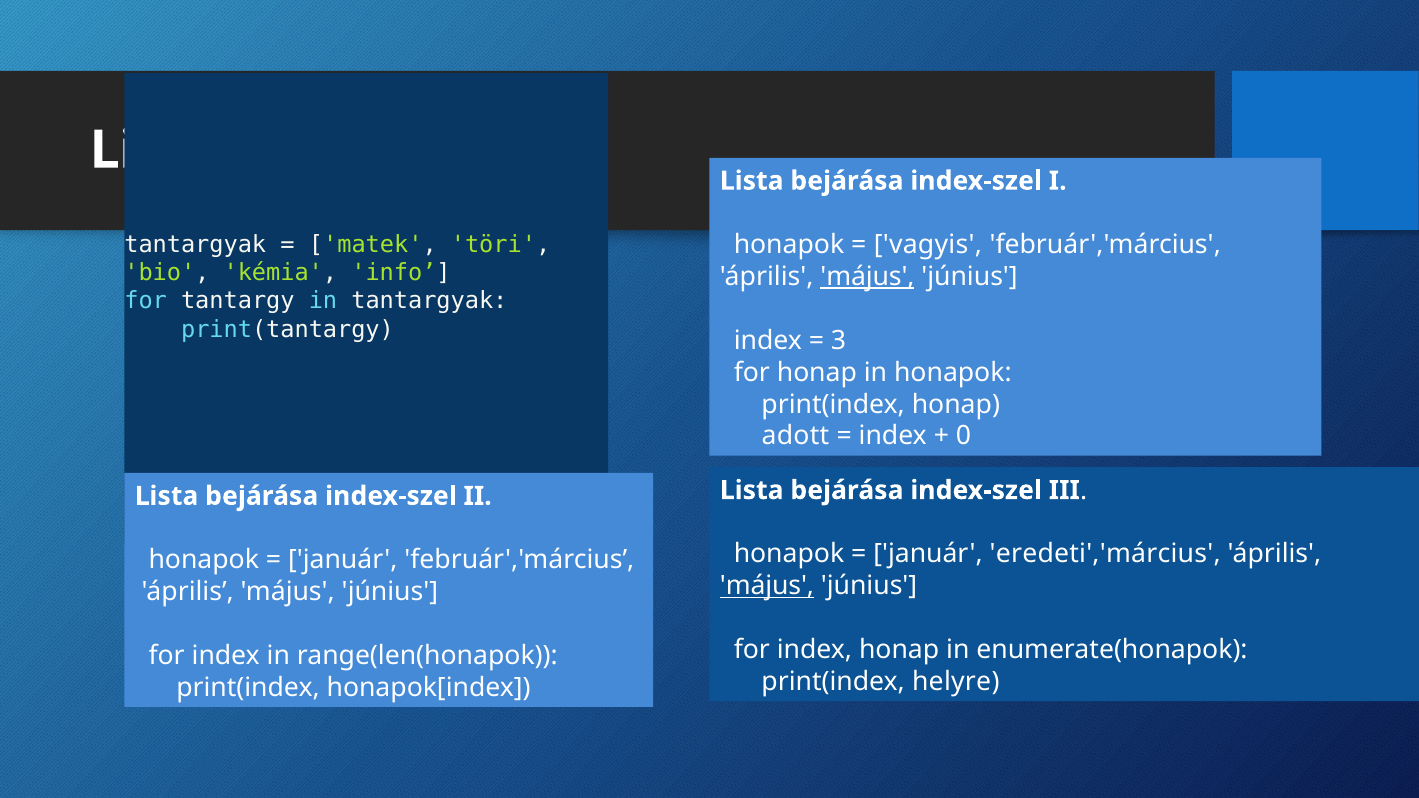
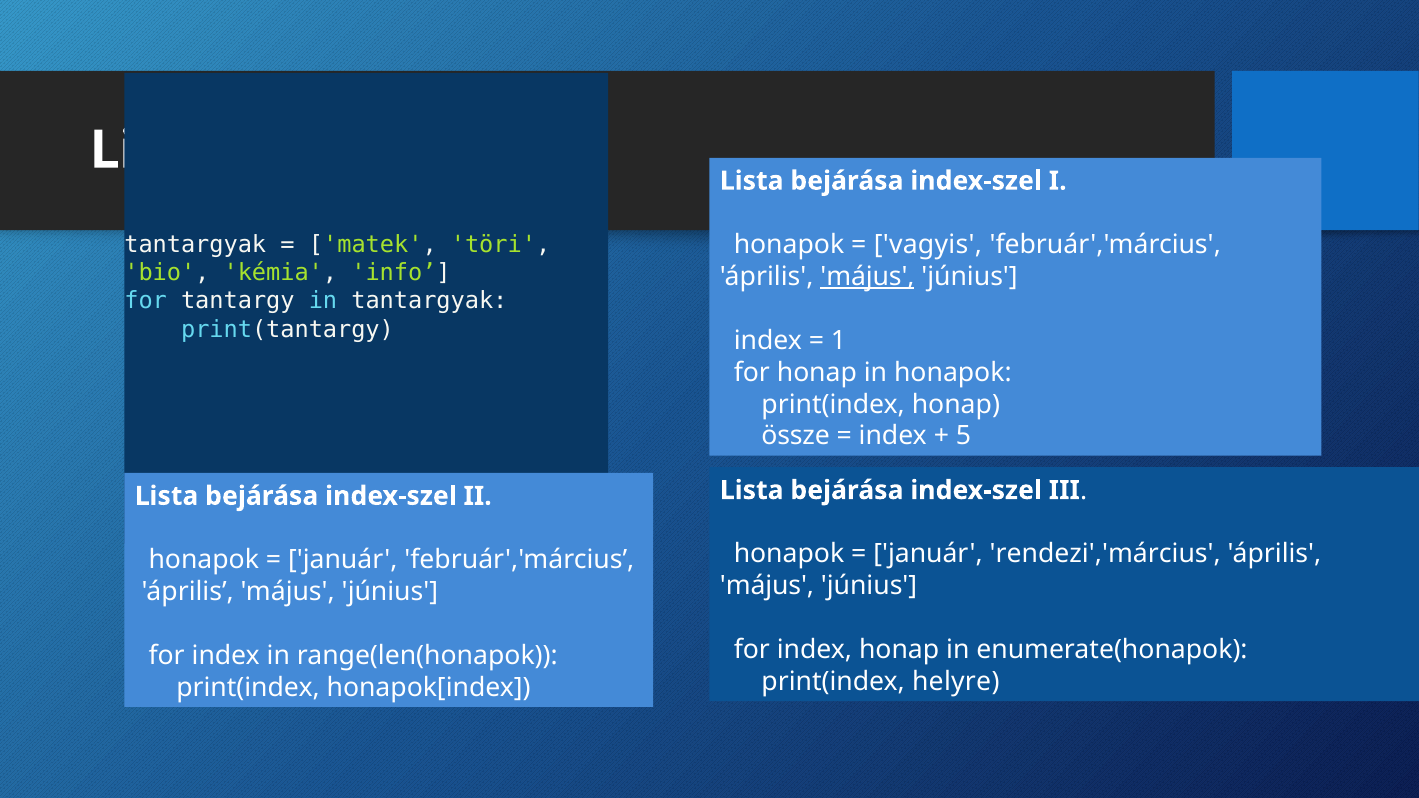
3: 3 -> 1 (839, 341)
adott: adott -> össze (796, 436)
0: 0 -> 5 (963, 436)
eredeti','március: eredeti','március -> rendezi','március (1105, 554)
május underline: present -> none (767, 586)
